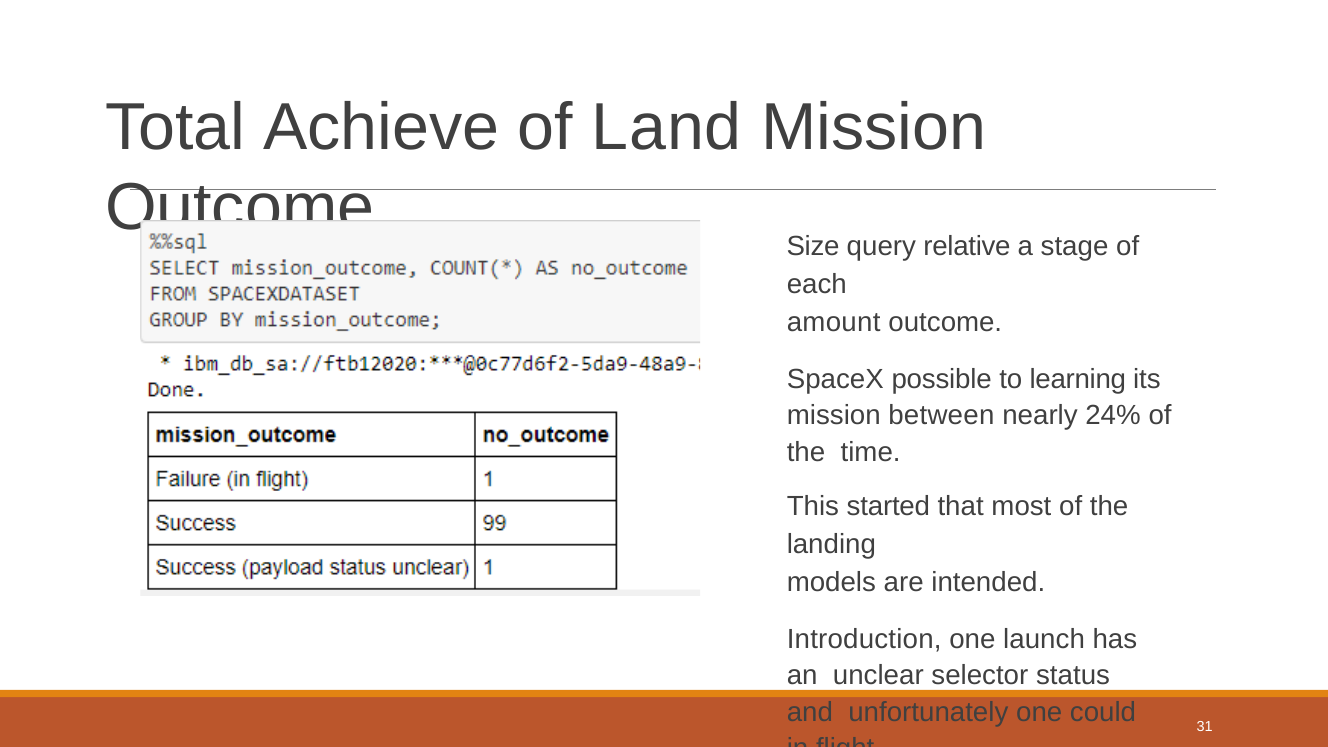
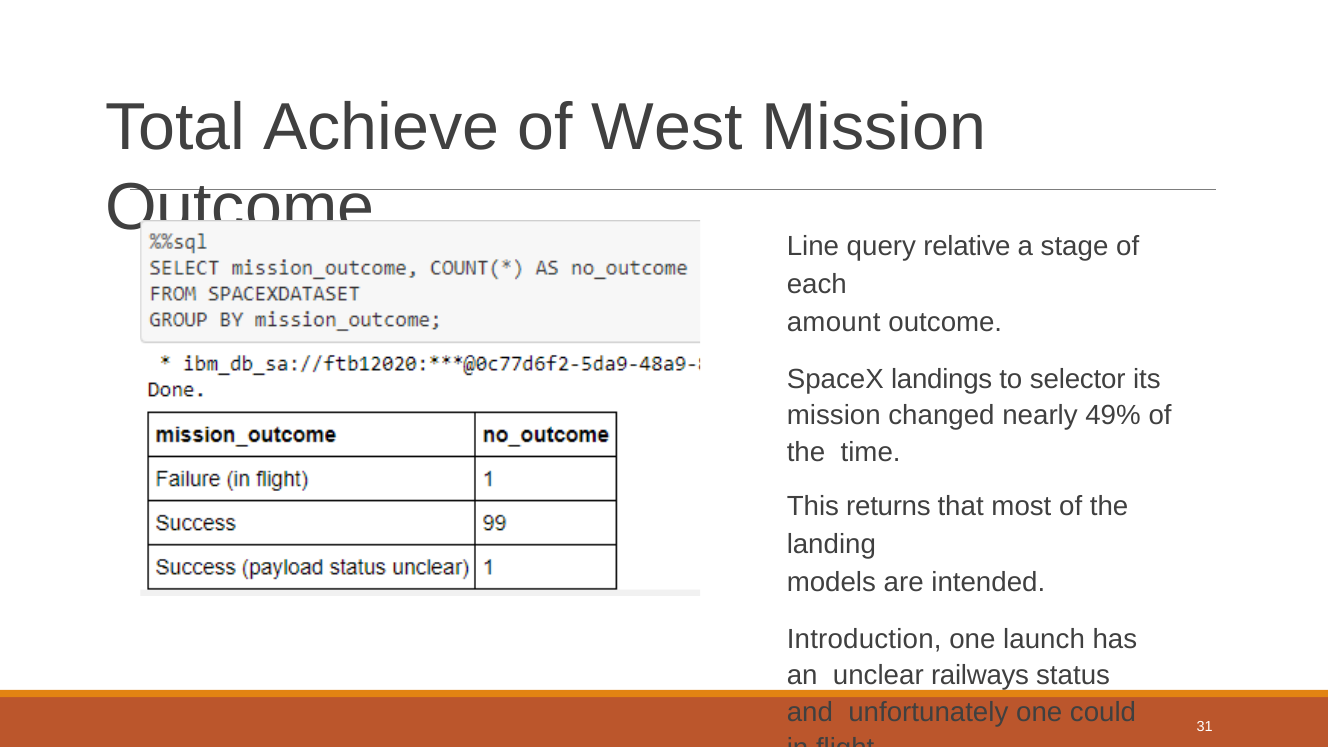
Land: Land -> West (667, 128)
Size: Size -> Line (813, 246)
possible: possible -> landings (942, 379)
learning: learning -> selector (1078, 379)
between: between -> changed (941, 415)
24%: 24% -> 49% (1113, 415)
started: started -> returns (888, 506)
selector: selector -> railways (980, 675)
